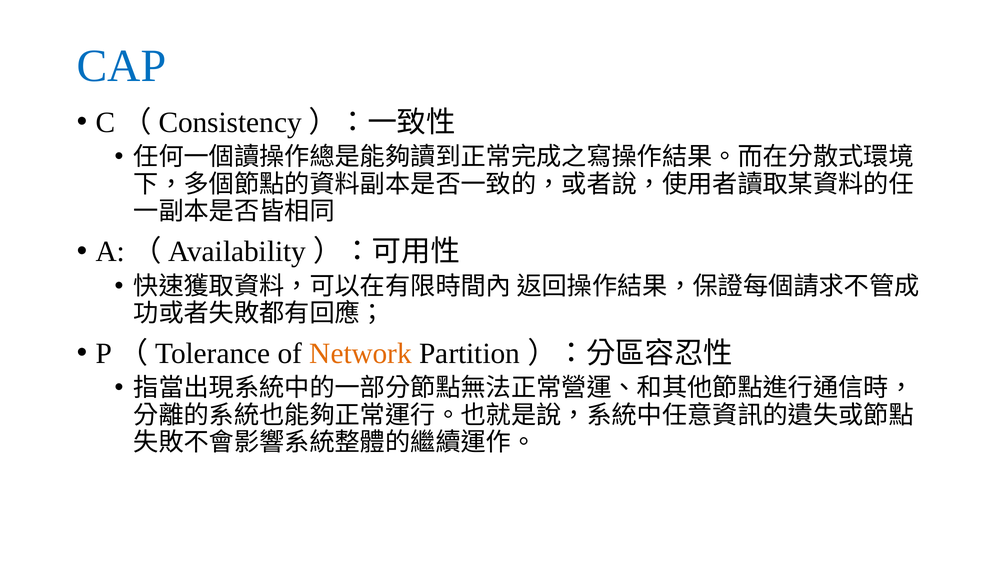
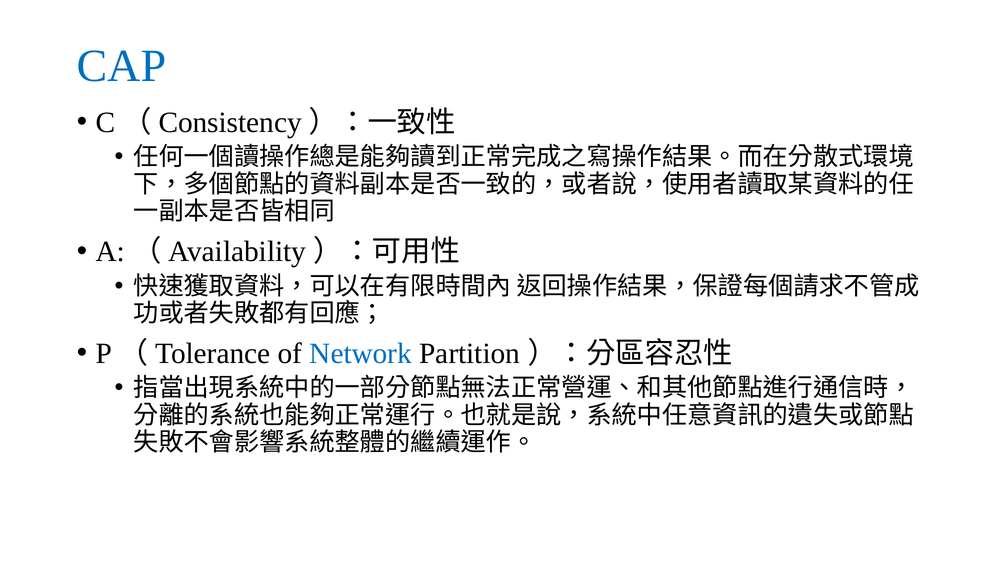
Network colour: orange -> blue (361, 353)
